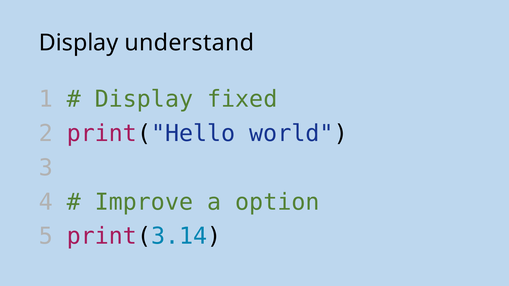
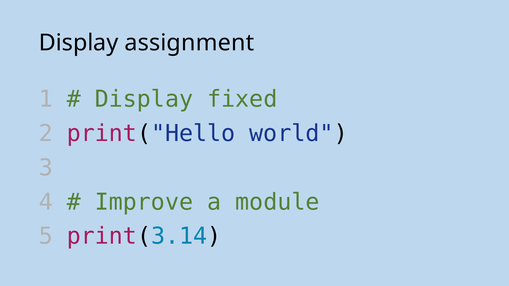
understand: understand -> assignment (189, 43)
option: option -> module (277, 202)
